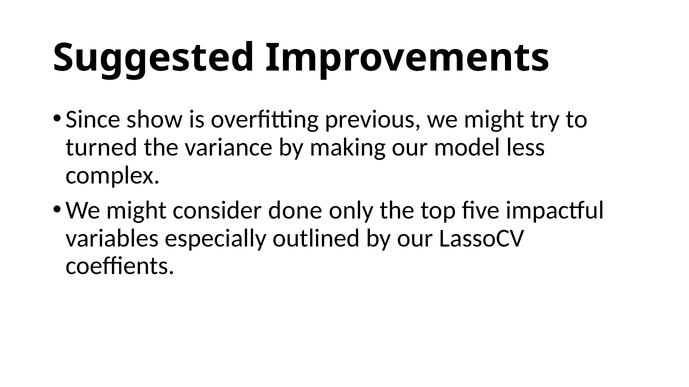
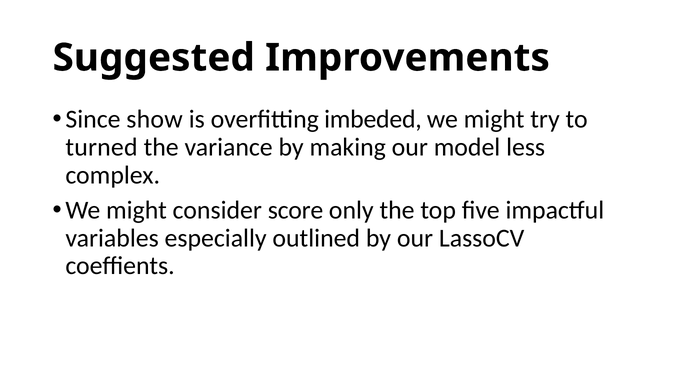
previous: previous -> imbeded (373, 120)
done: done -> score (296, 210)
